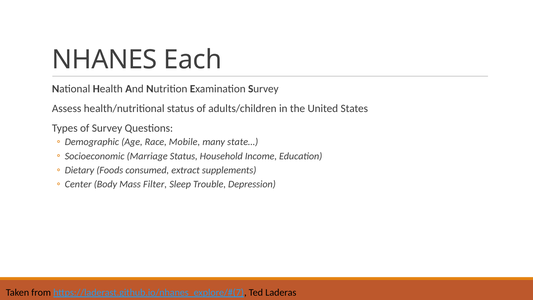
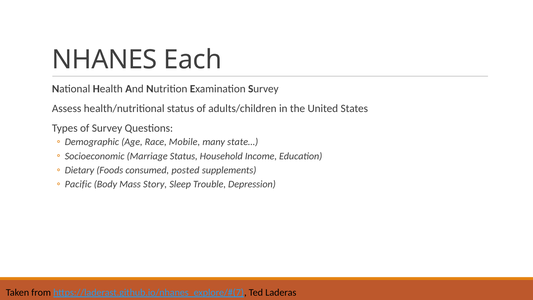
extract: extract -> posted (185, 170)
Center: Center -> Pacific (78, 184)
Filter: Filter -> Story (155, 184)
